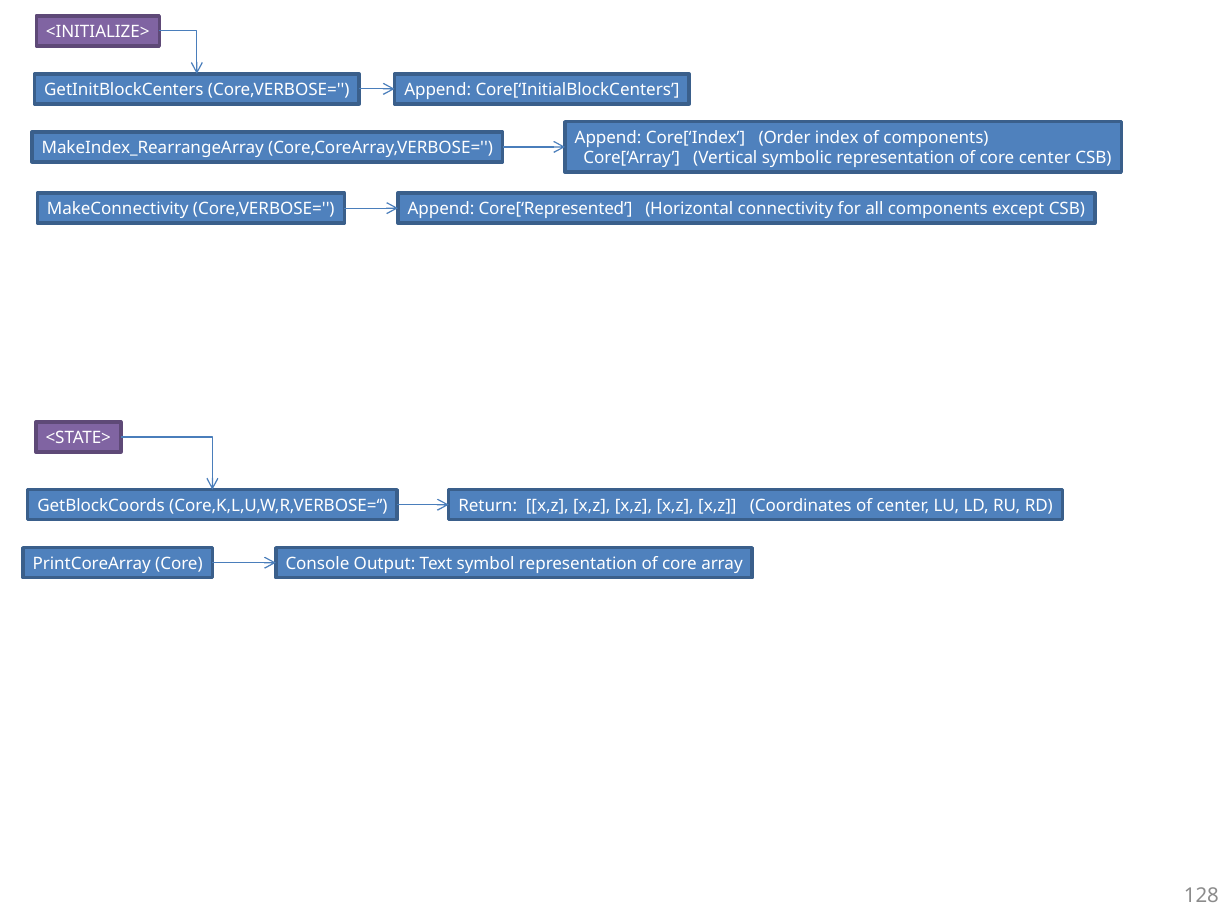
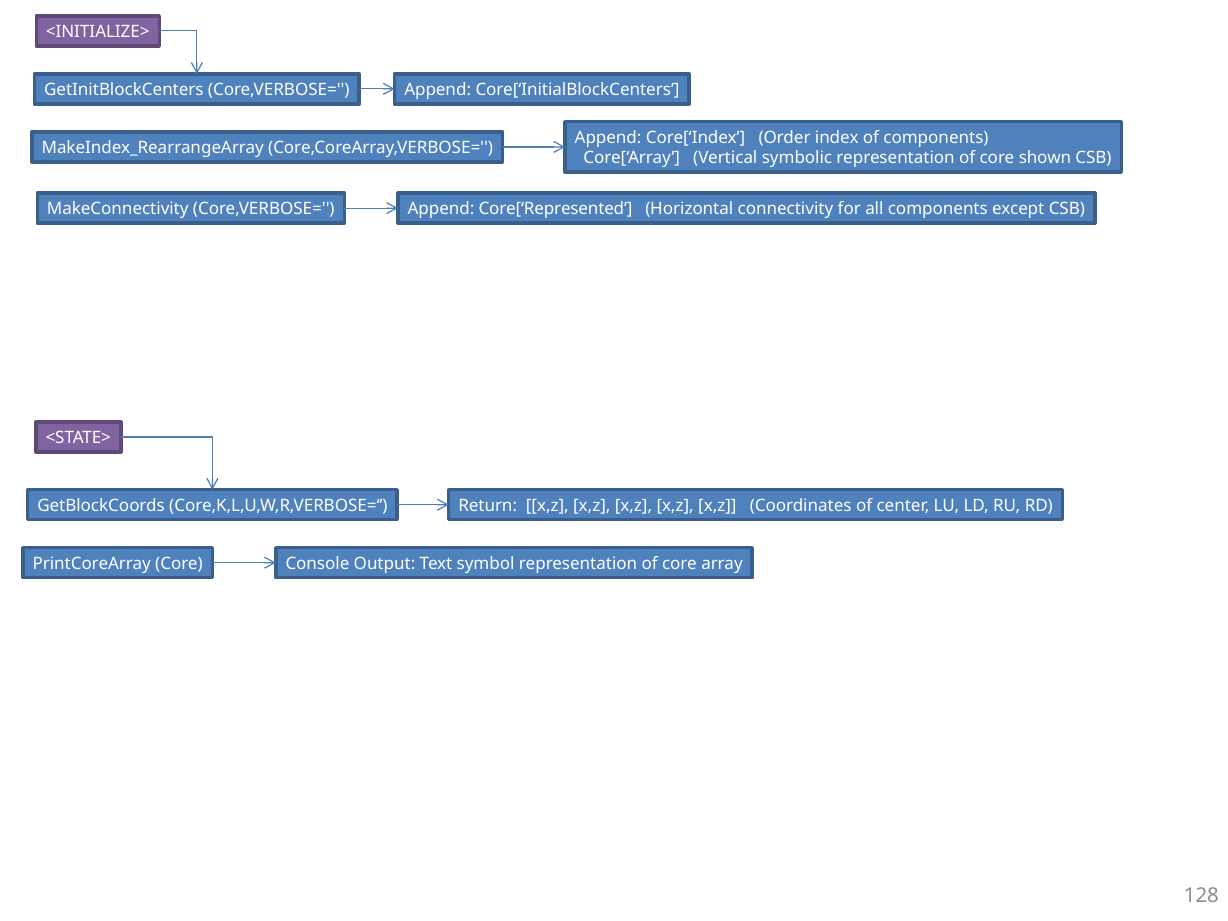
core center: center -> shown (1045, 158)
